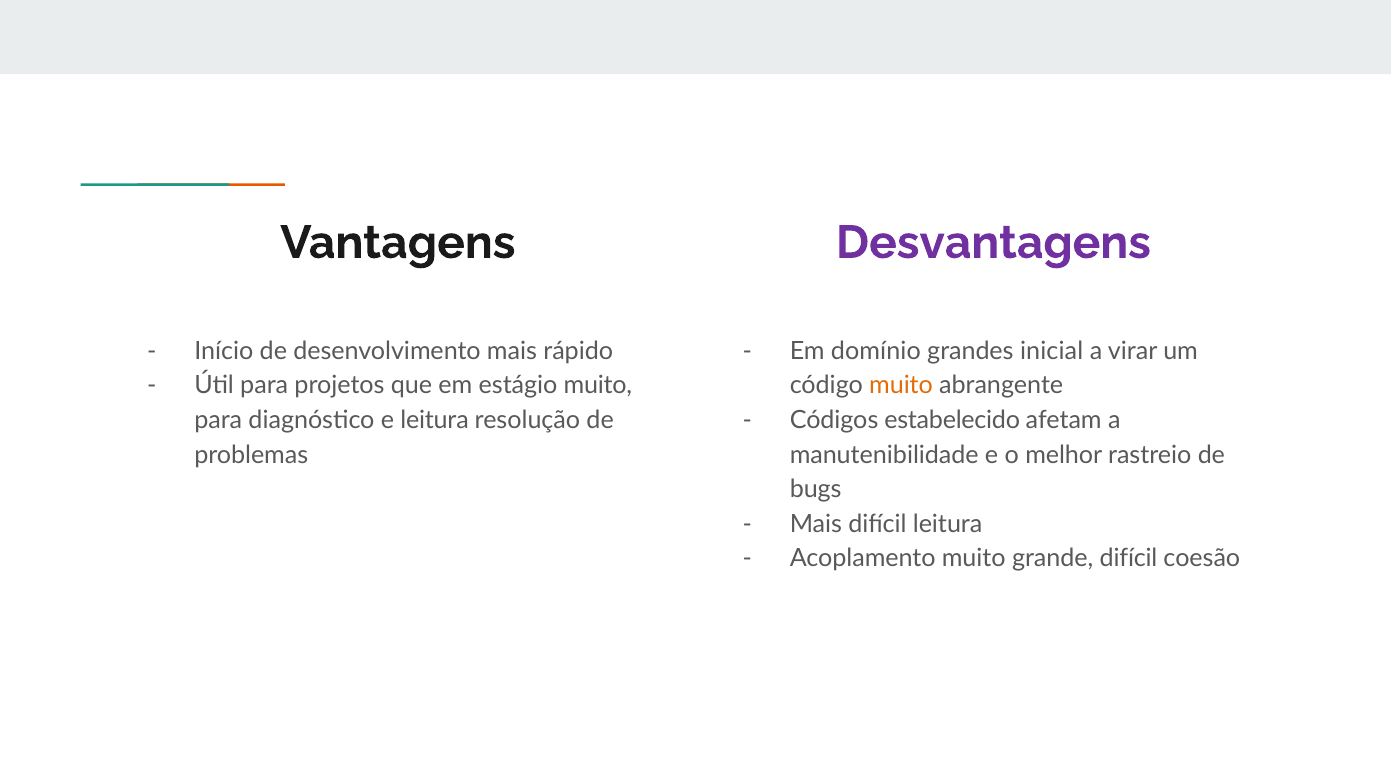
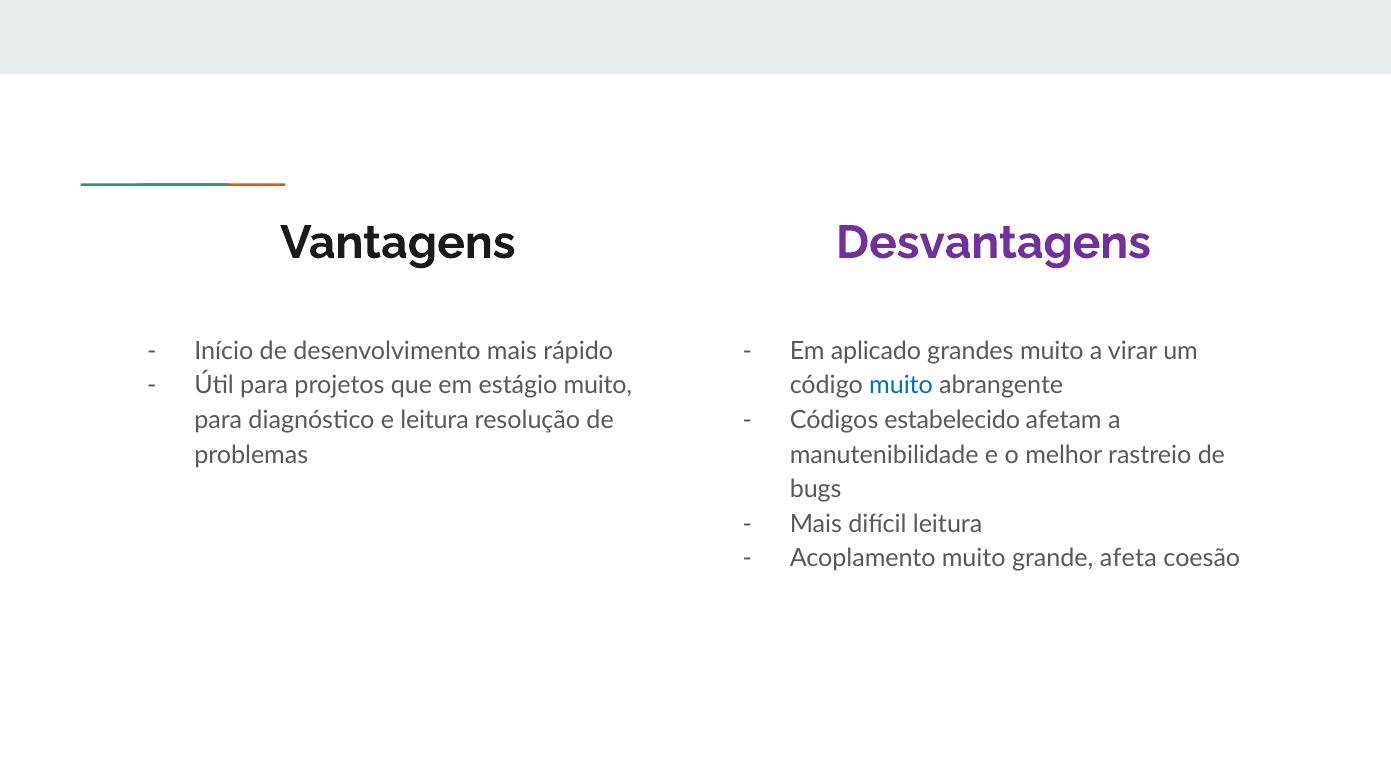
domínio: domínio -> aplicado (876, 351)
grandes inicial: inicial -> muito (1052, 351)
muito colour: orange -> blue (901, 386)
grande difícil: difícil -> afeta (1128, 559)
